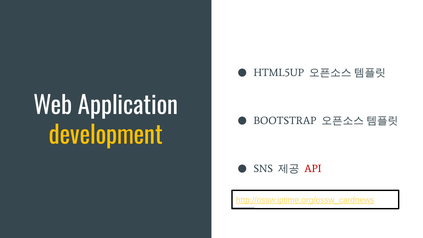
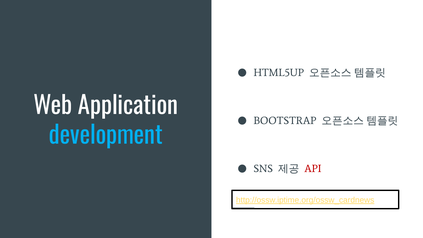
development colour: yellow -> light blue (106, 135)
